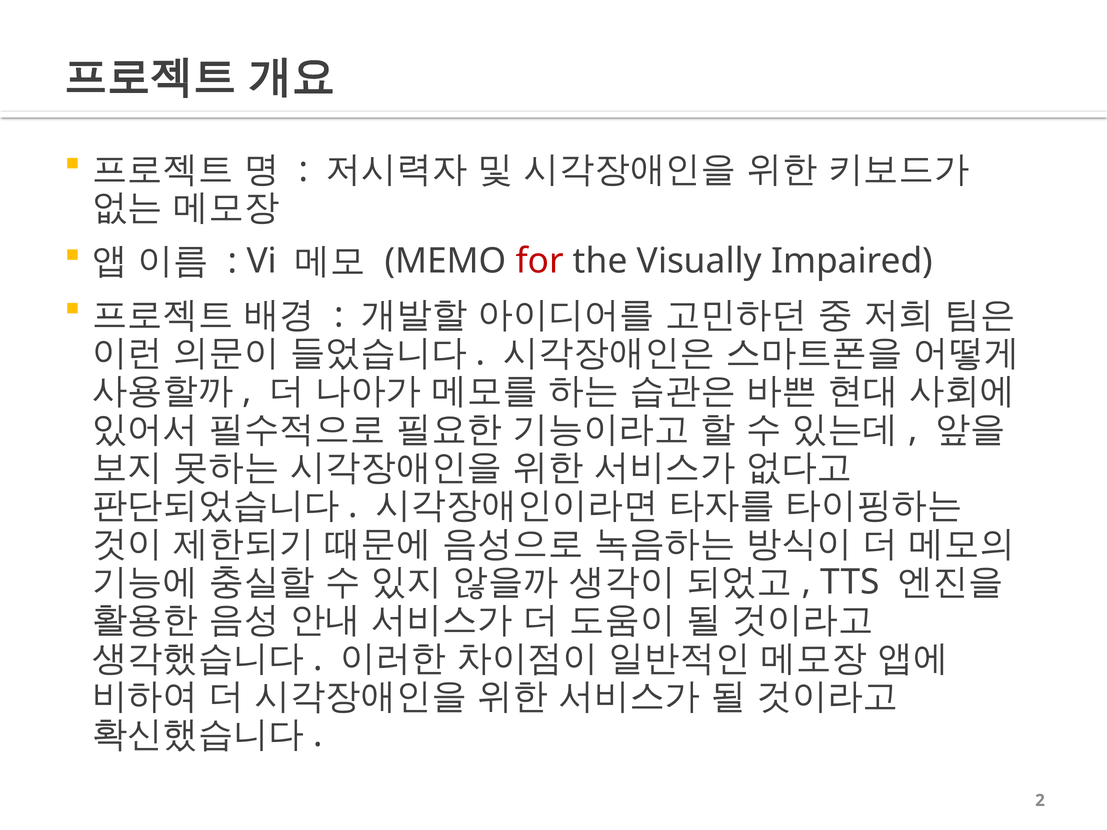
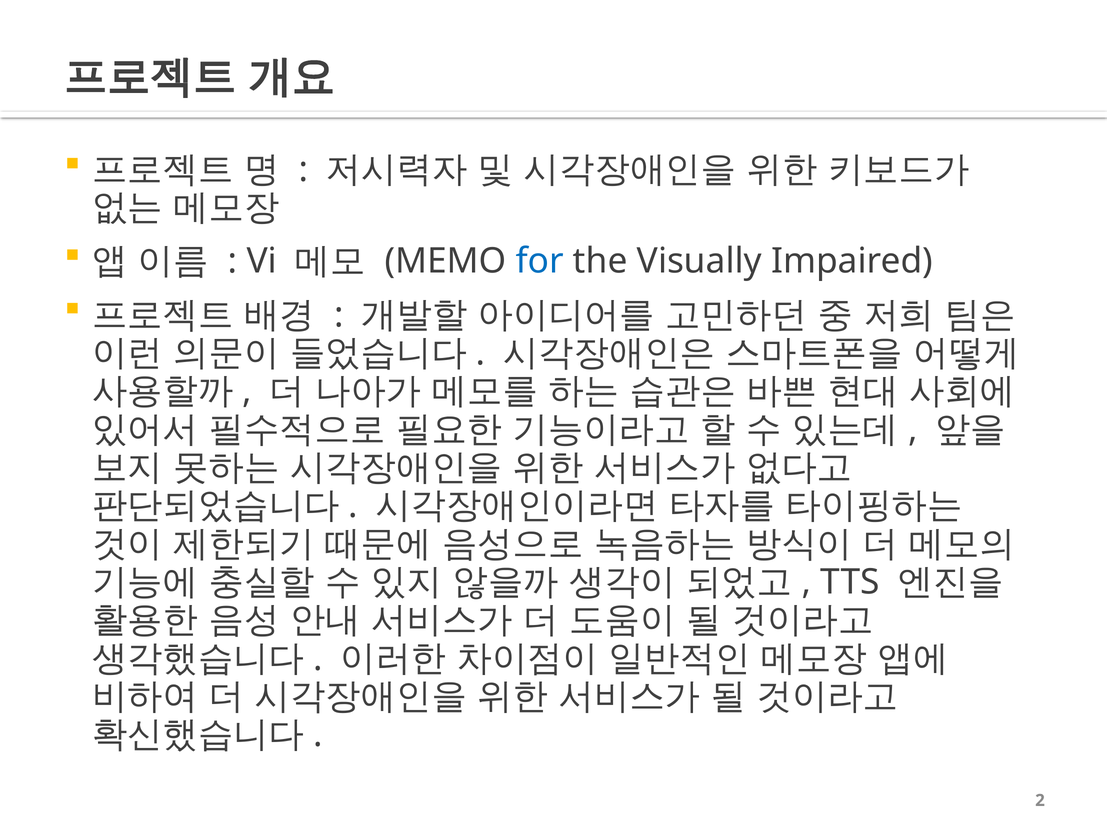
for colour: red -> blue (540, 261)
